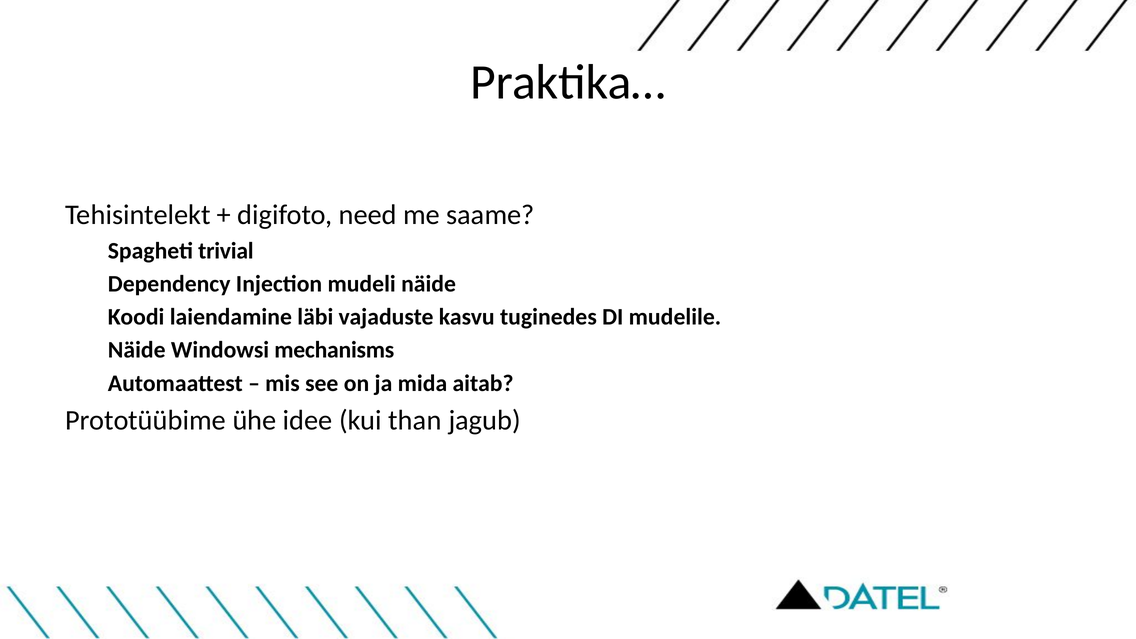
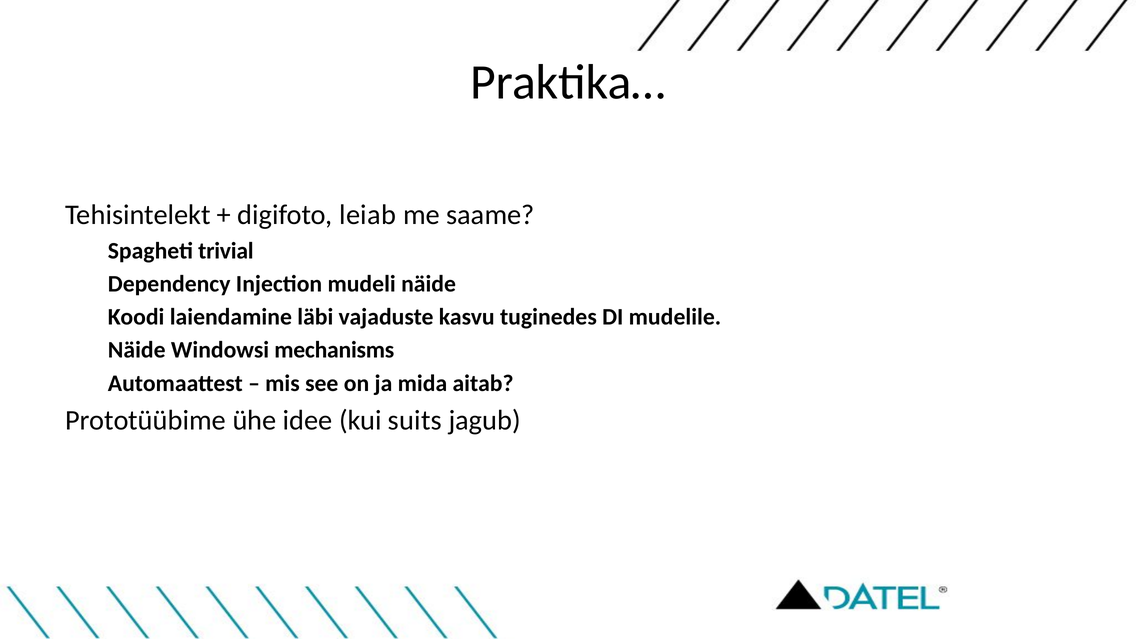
need: need -> leiab (368, 215)
than: than -> suits (415, 421)
